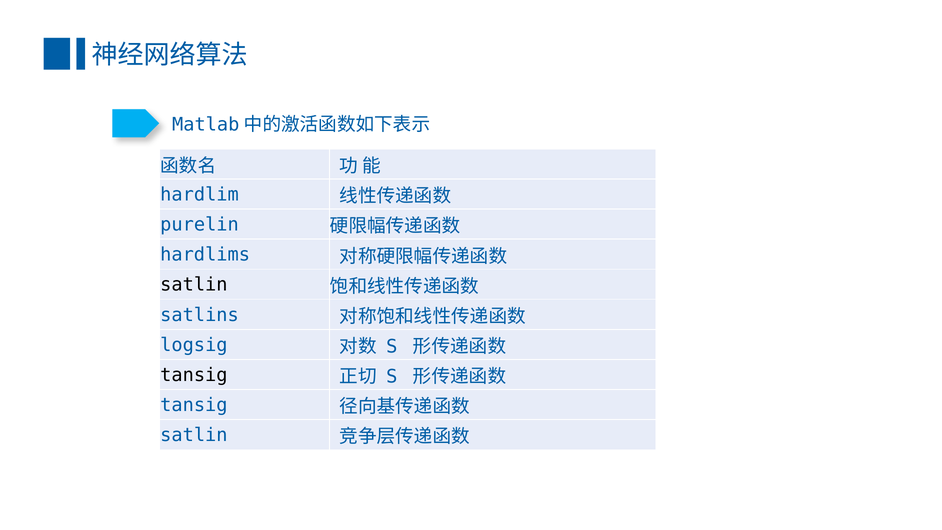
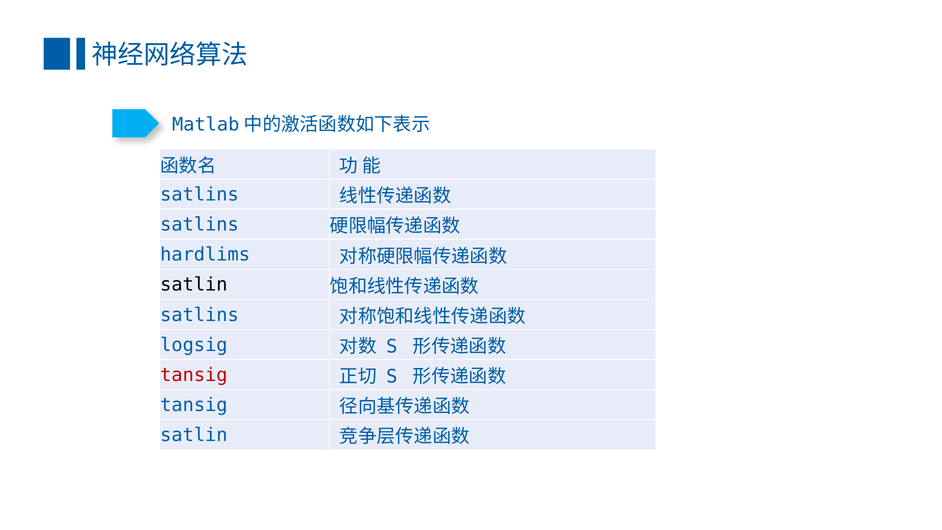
hardlim: hardlim -> satlins (200, 195)
purelin: purelin -> satlins (200, 225)
tansig colour: black -> red (194, 375)
